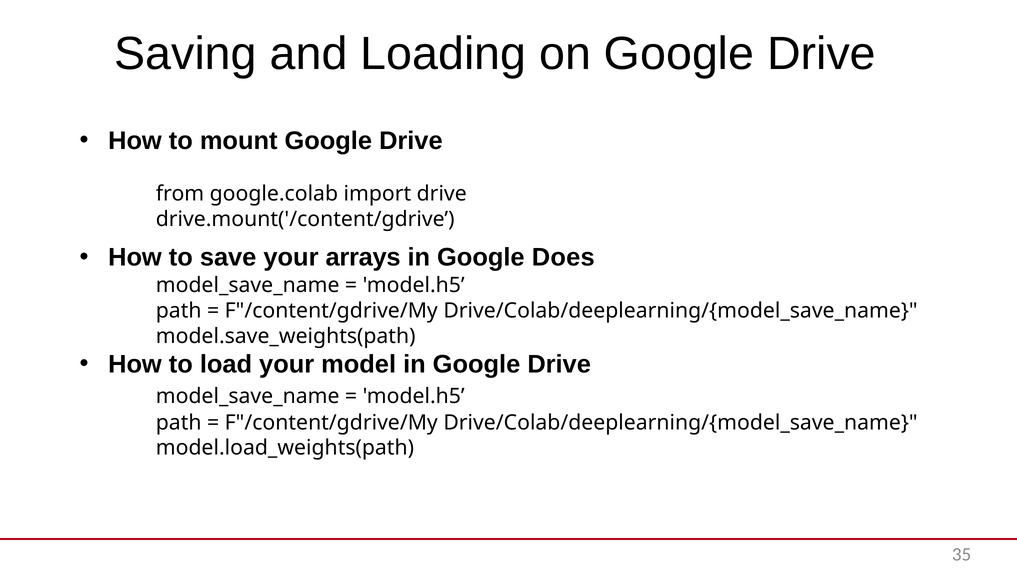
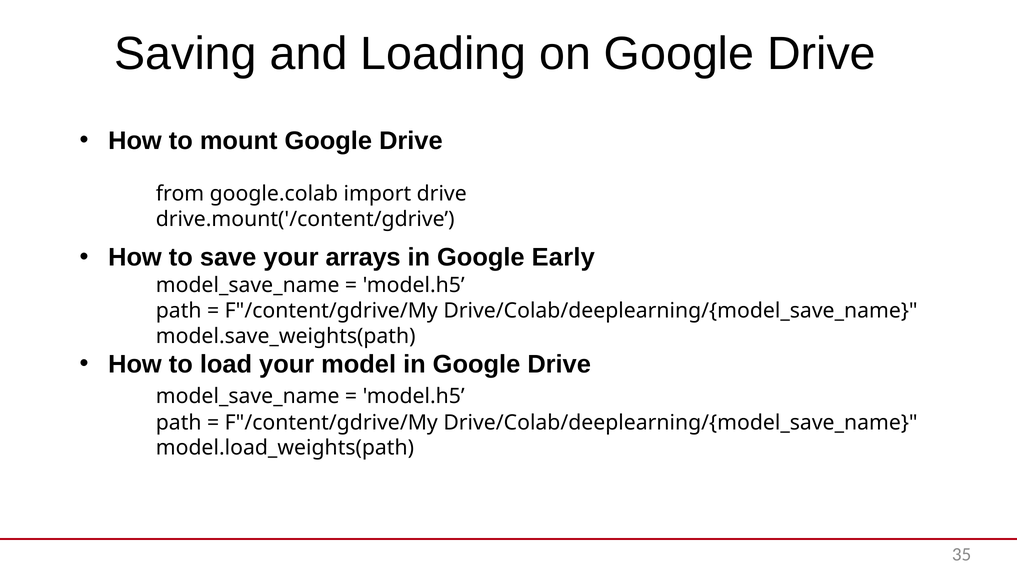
Does: Does -> Early (563, 258)
